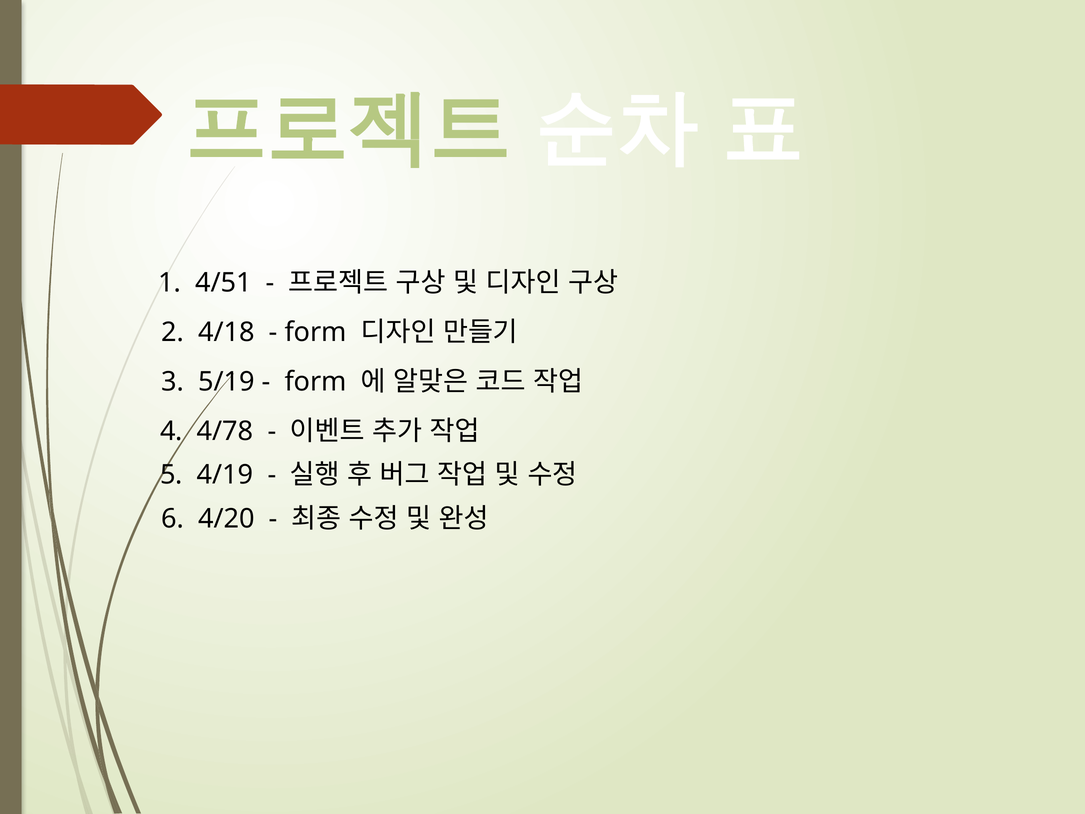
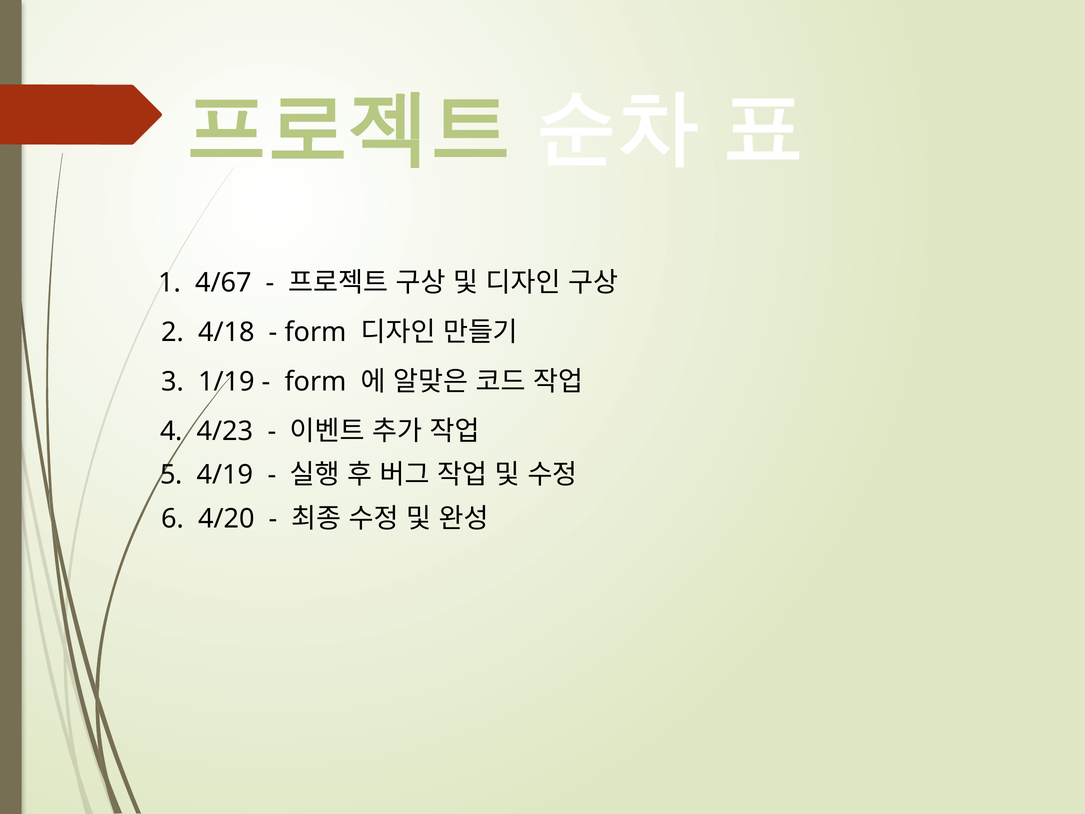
4/51: 4/51 -> 4/67 (224, 283)
5/19: 5/19 -> 1/19 (226, 382)
4/78: 4/78 -> 4/23 (225, 431)
